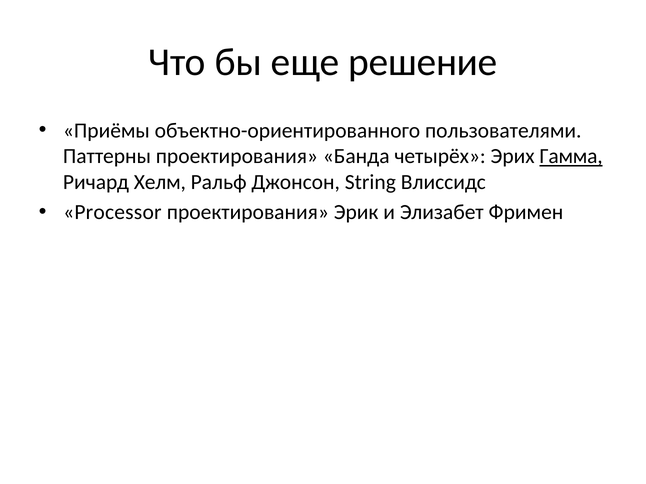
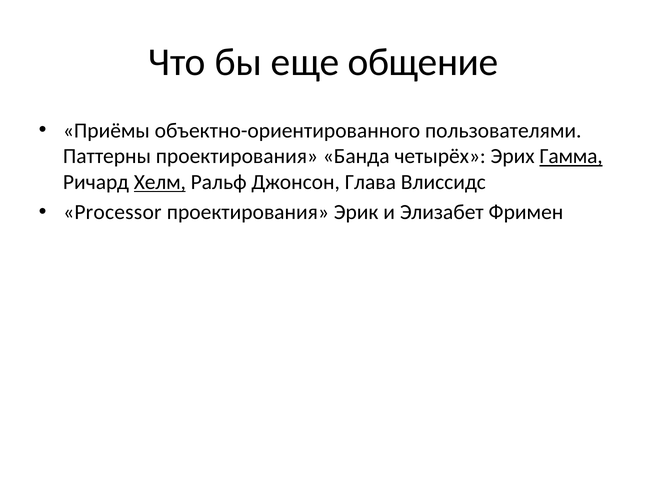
решение: решение -> общение (423, 63)
Хелм underline: none -> present (160, 182)
String: String -> Глава (370, 182)
